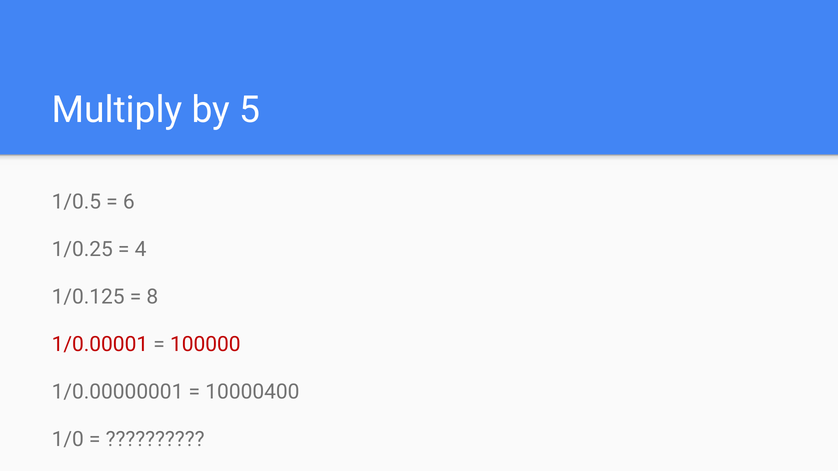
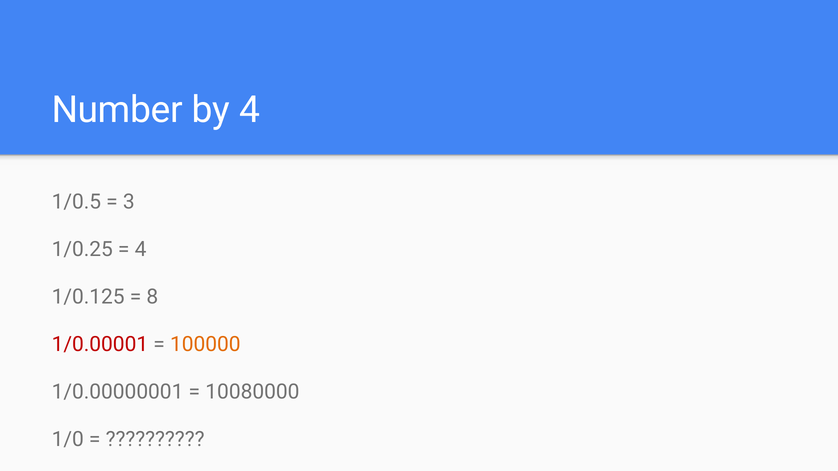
Multiply: Multiply -> Number (117, 110)
by 5: 5 -> 4 (250, 110)
6: 6 -> 3 (129, 202)
100000 colour: red -> orange (205, 345)
10000400: 10000400 -> 10080000 (252, 392)
